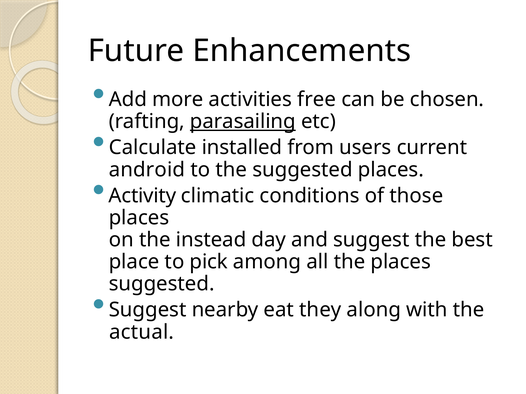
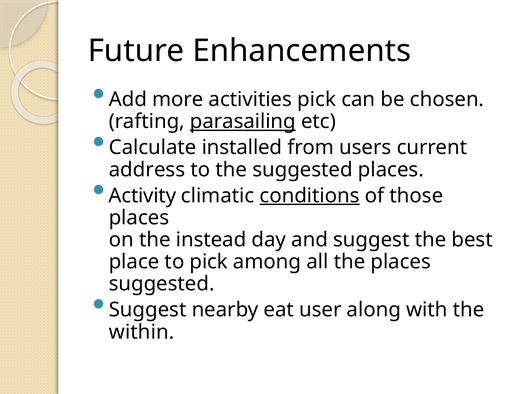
activities free: free -> pick (317, 100)
android: android -> address (147, 170)
conditions underline: none -> present (310, 196)
they: they -> user (320, 310)
actual: actual -> within (142, 332)
